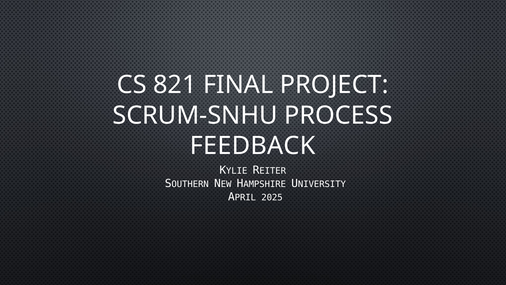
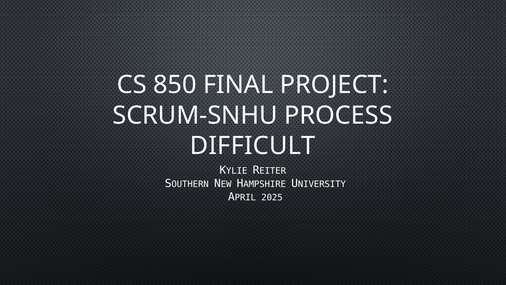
821: 821 -> 850 (175, 85)
FEEDBACK: FEEDBACK -> DIFFICULT (253, 146)
